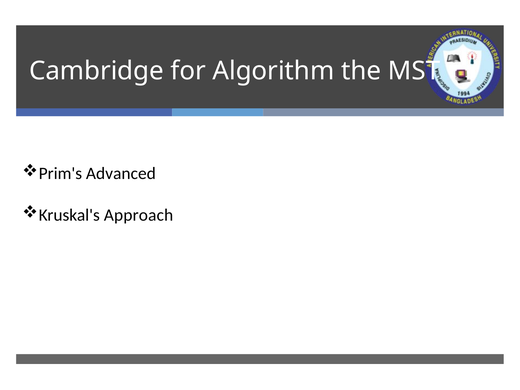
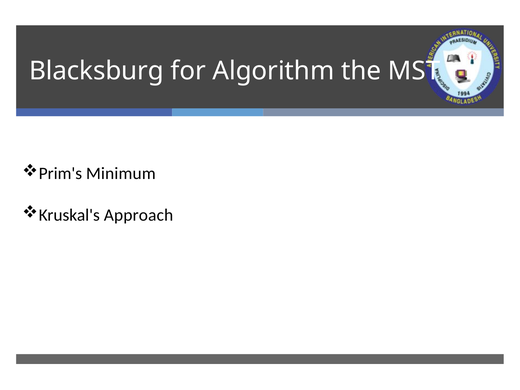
Cambridge: Cambridge -> Blacksburg (96, 71)
Advanced: Advanced -> Minimum (121, 173)
